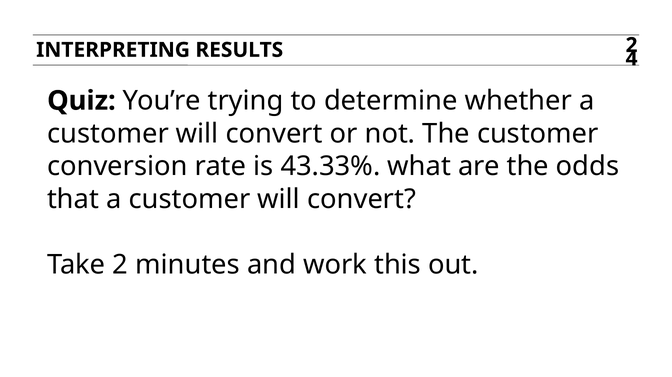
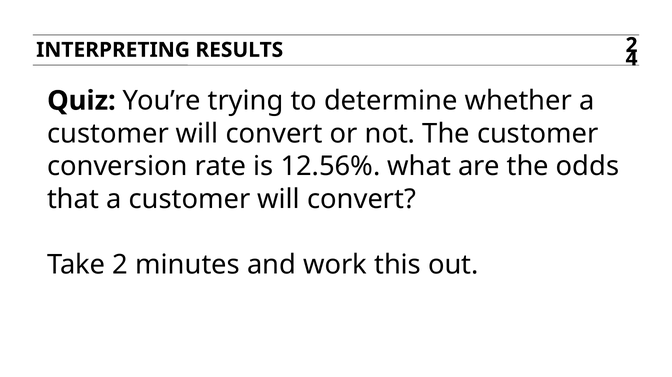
43.33%: 43.33% -> 12.56% (330, 166)
